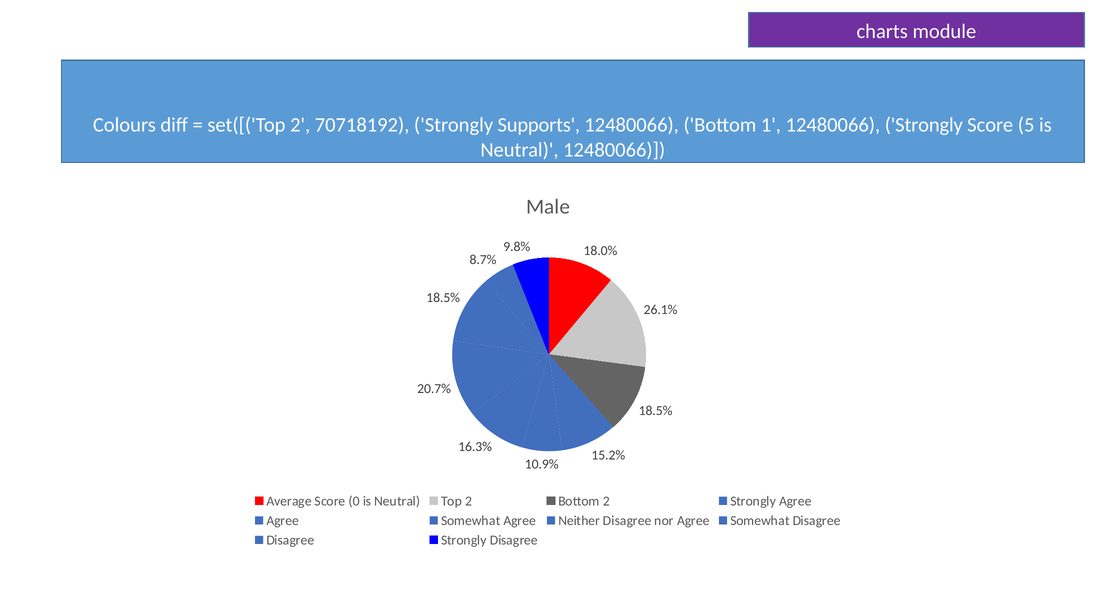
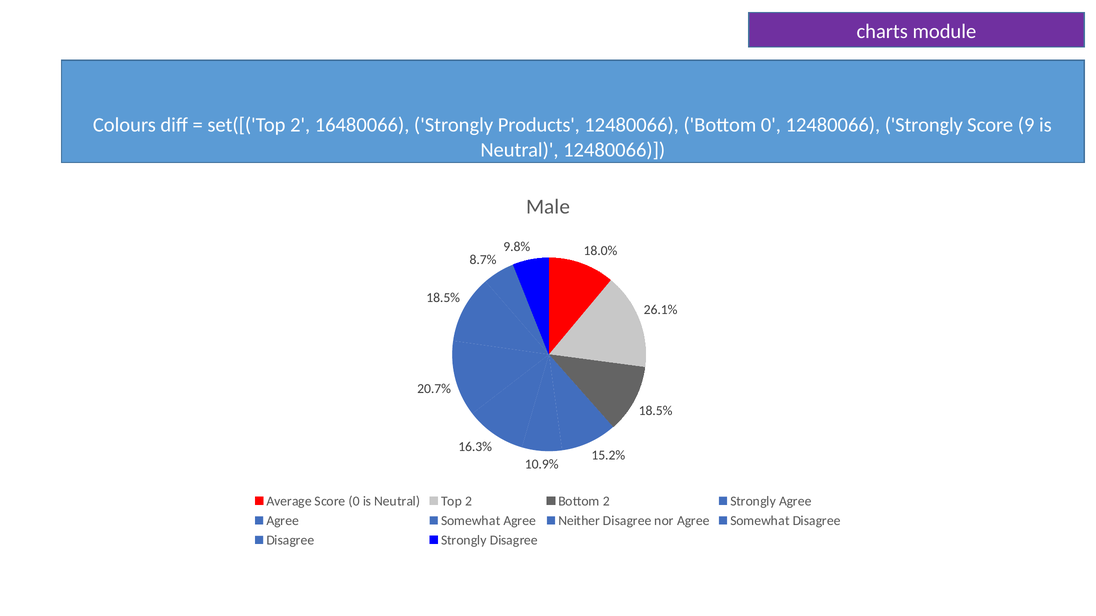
70718192: 70718192 -> 16480066 (362, 125)
Supports: Supports -> Products (539, 125)
Bottom 1: 1 -> 0 (771, 125)
5: 5 -> 9 (1026, 125)
